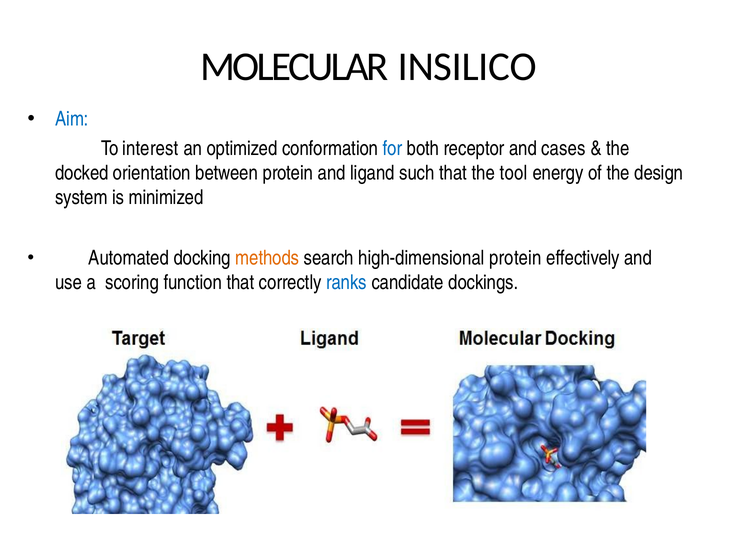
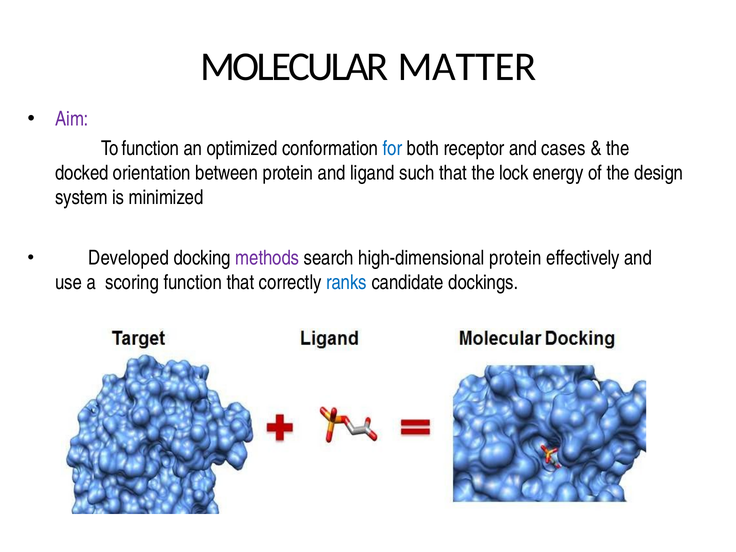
INSILICO: INSILICO -> MATTER (467, 67)
Aim colour: blue -> purple (72, 119)
To interest: interest -> function (151, 149)
tool: tool -> lock (514, 173)
Automated: Automated -> Developed (129, 258)
methods colour: orange -> purple (267, 258)
